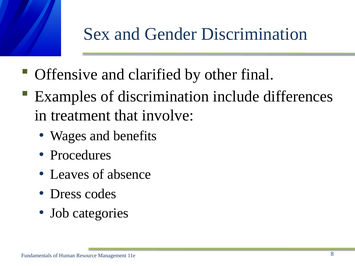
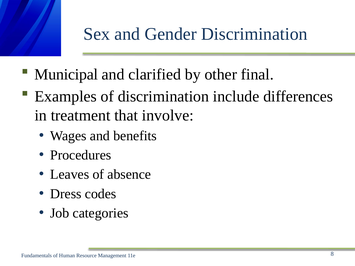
Offensive: Offensive -> Municipal (66, 74)
